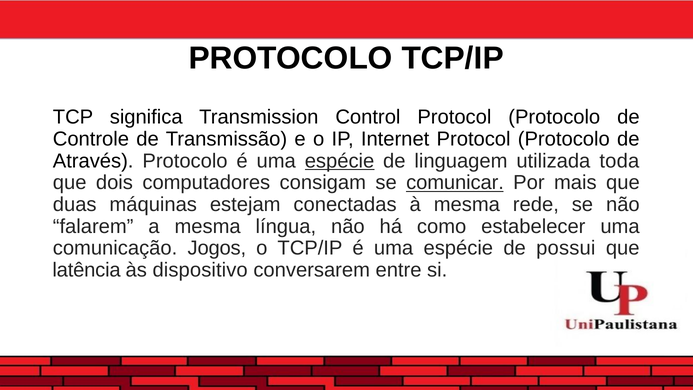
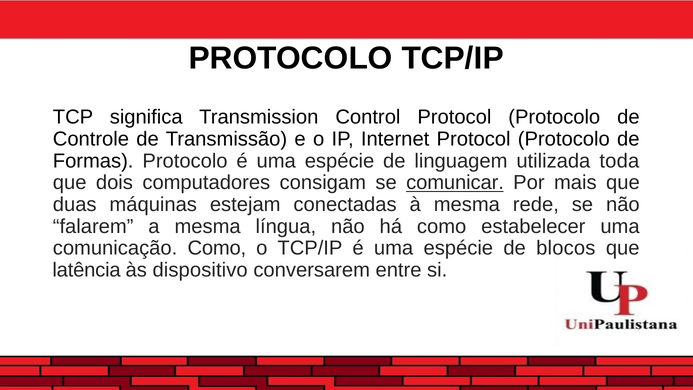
Através: Através -> Formas (93, 161)
espécie underline: present -> none (340, 161)
comunicação Jogos: Jogos -> Como (217, 248)
possui: possui -> blocos (566, 248)
